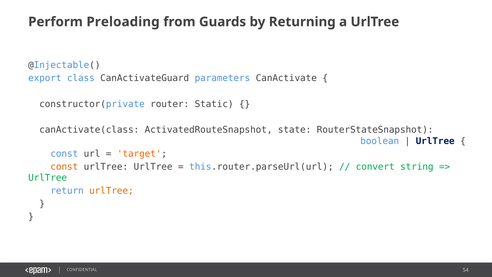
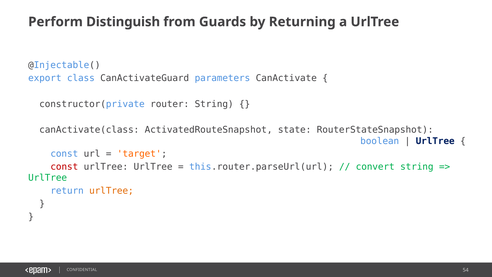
Preloading: Preloading -> Distinguish (123, 22)
router Static: Static -> String (214, 104)
const colour: orange -> red (64, 167)
